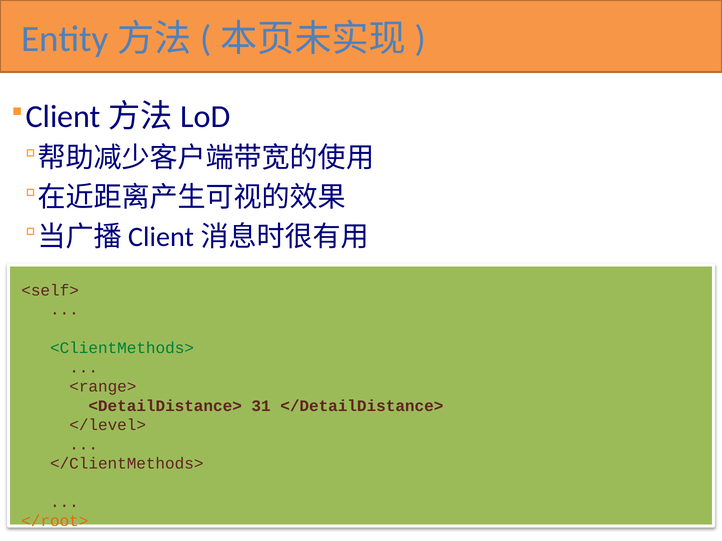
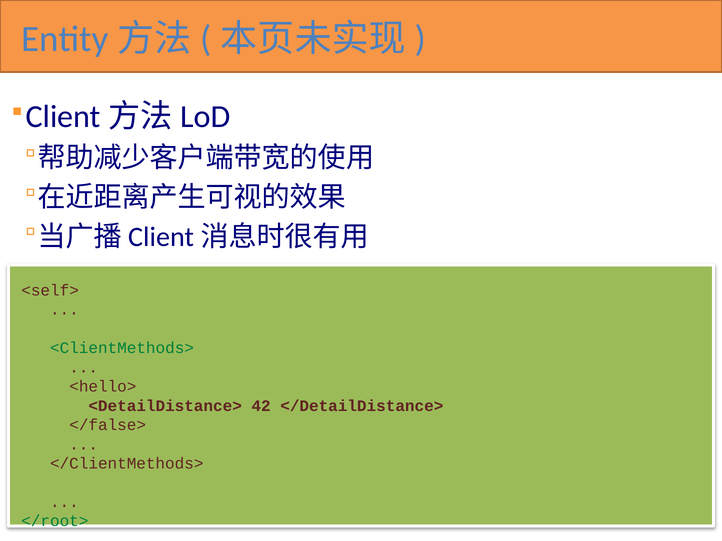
<range>: <range> -> <hello> (103, 387)
31: 31 -> 42 (261, 406)
</level>: </level> -> </false> (108, 425)
</root> colour: orange -> green (55, 522)
